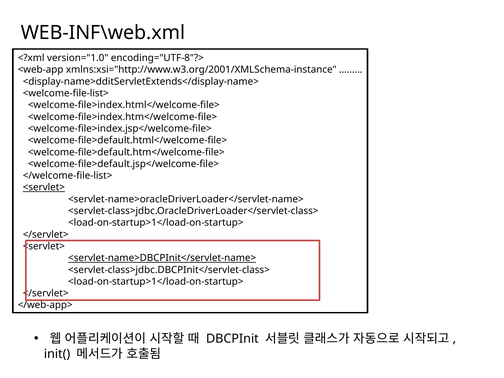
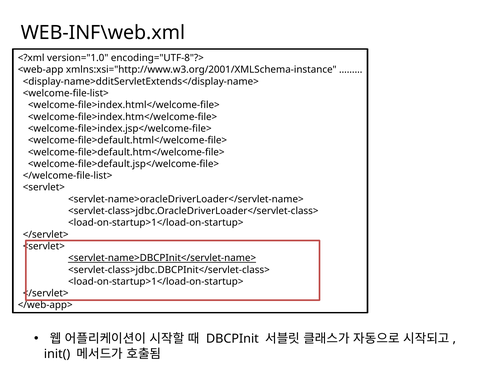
<servlet> underline: present -> none (44, 187)
